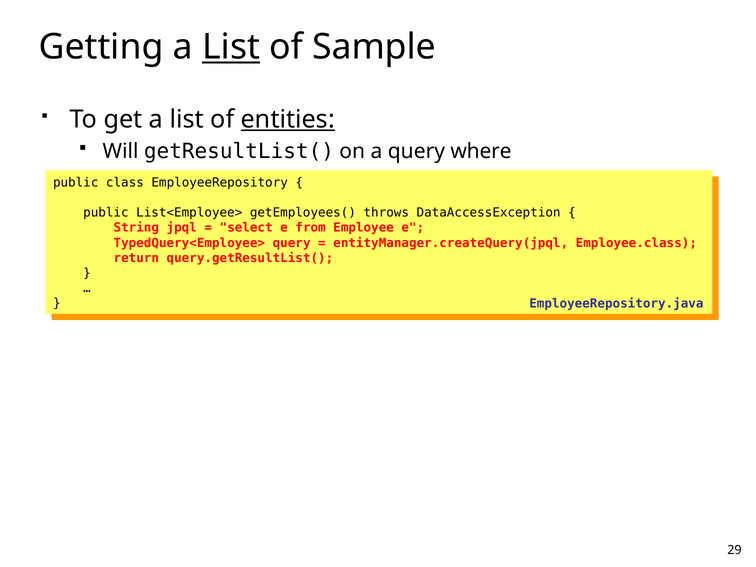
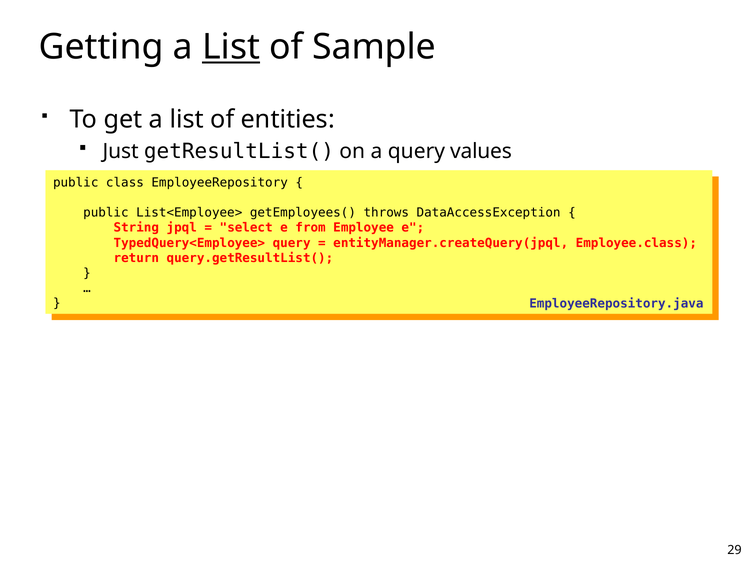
entities underline: present -> none (288, 120)
Will: Will -> Just (121, 151)
where: where -> values (481, 151)
